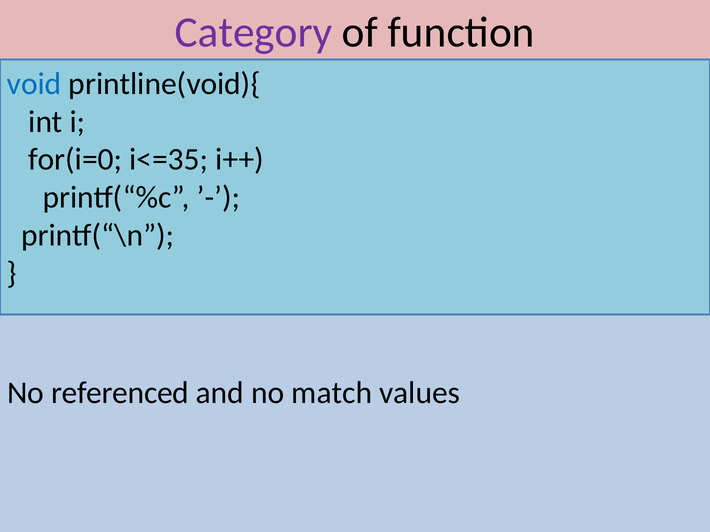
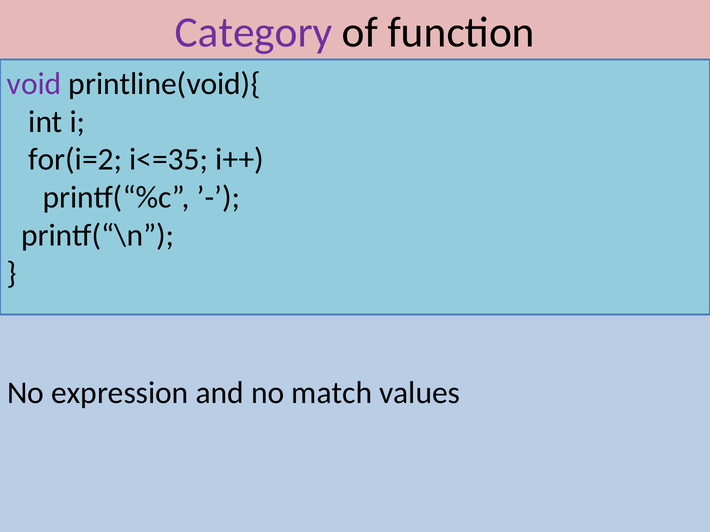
void colour: blue -> purple (34, 84)
for(i=0: for(i=0 -> for(i=2 (75, 160)
referenced: referenced -> expression (120, 393)
